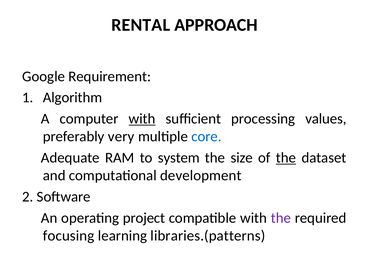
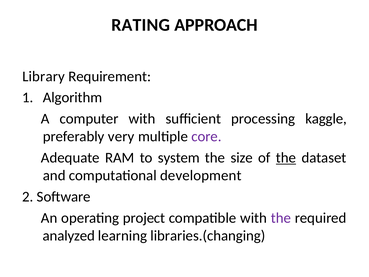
RENTAL: RENTAL -> RATING (141, 25)
Google: Google -> Library (44, 76)
with underline: present -> none (142, 119)
values: values -> kaggle (326, 119)
core colour: blue -> purple (206, 136)
focusing: focusing -> analyzed (69, 236)
libraries.(patterns: libraries.(patterns -> libraries.(changing (208, 236)
